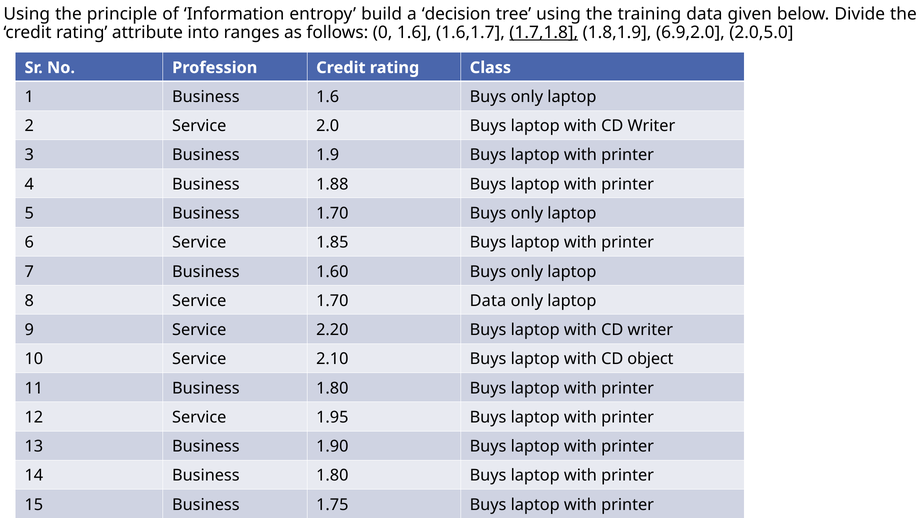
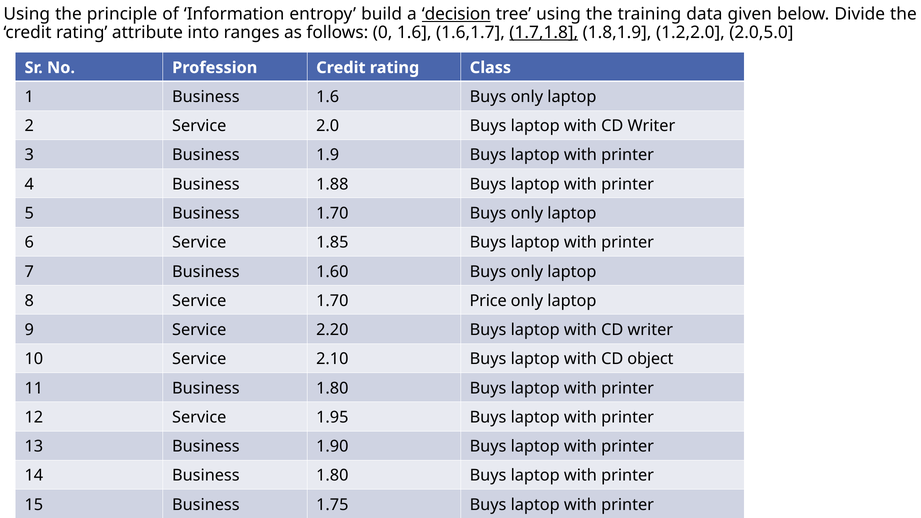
decision underline: none -> present (456, 14)
6.9,2.0: 6.9,2.0 -> 1.2,2.0 (690, 33)
1.70 Data: Data -> Price (488, 301)
